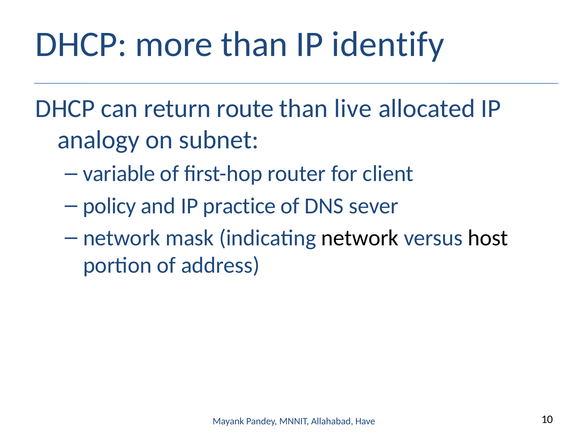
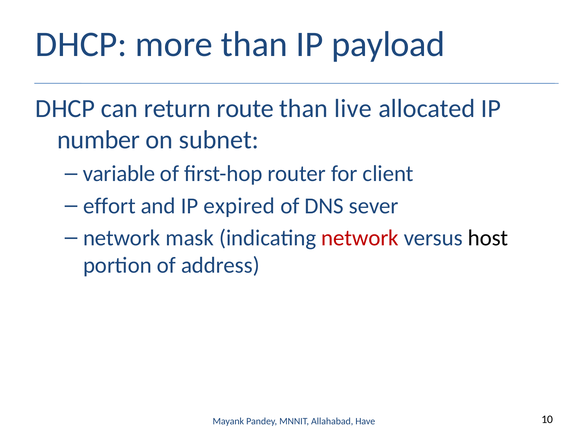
identify: identify -> payload (388, 44)
analogy: analogy -> number (99, 140)
policy: policy -> effort (109, 206)
practice: practice -> expired (239, 206)
network colour: black -> red (360, 238)
